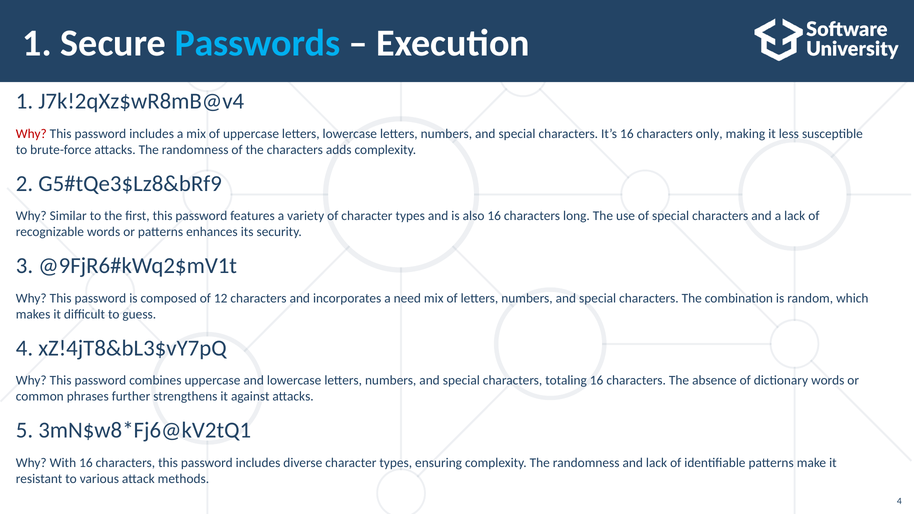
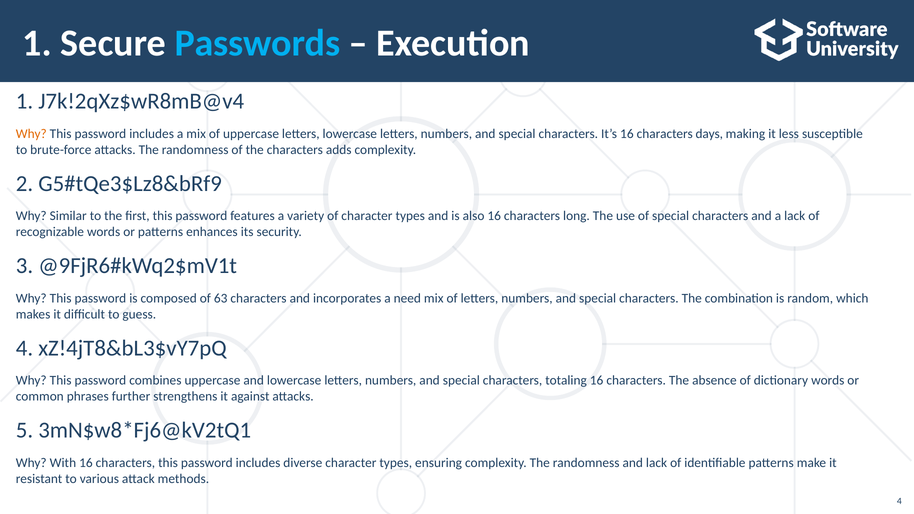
Why colour: red -> orange (31, 134)
only: only -> days (709, 134)
12: 12 -> 63 (221, 298)
